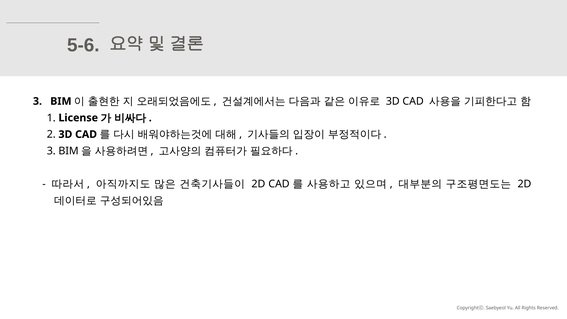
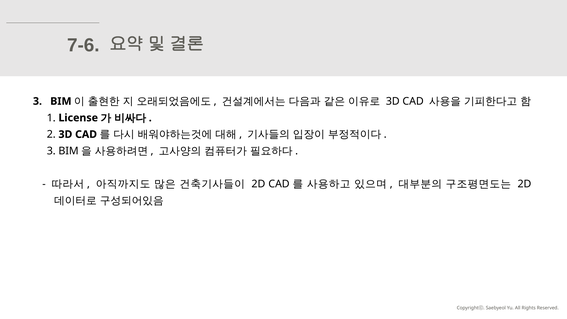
5-6: 5-6 -> 7-6 (83, 45)
